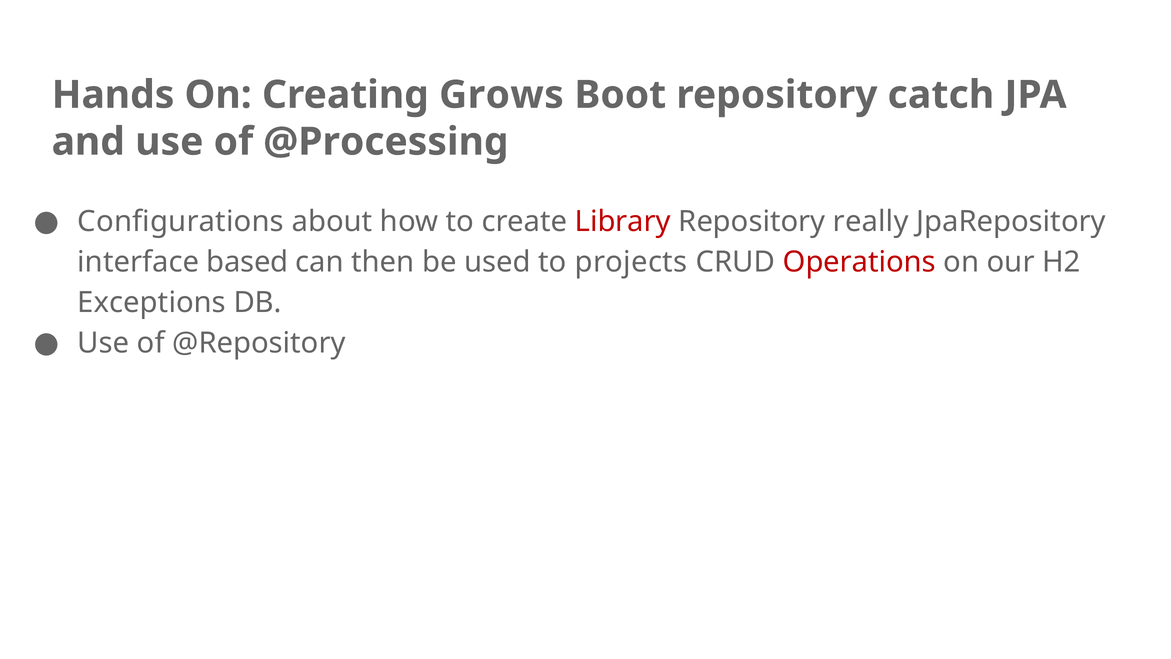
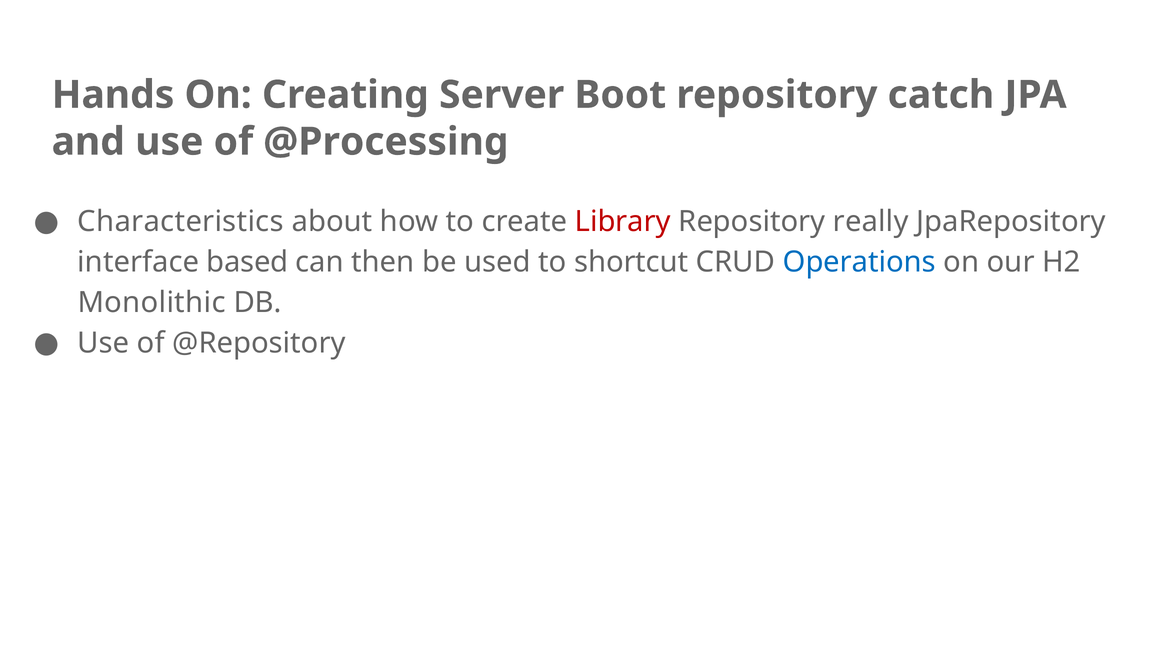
Grows: Grows -> Server (502, 95)
Configurations: Configurations -> Characteristics (181, 222)
projects: projects -> shortcut (631, 262)
Operations colour: red -> blue (859, 262)
Exceptions: Exceptions -> Monolithic (152, 302)
